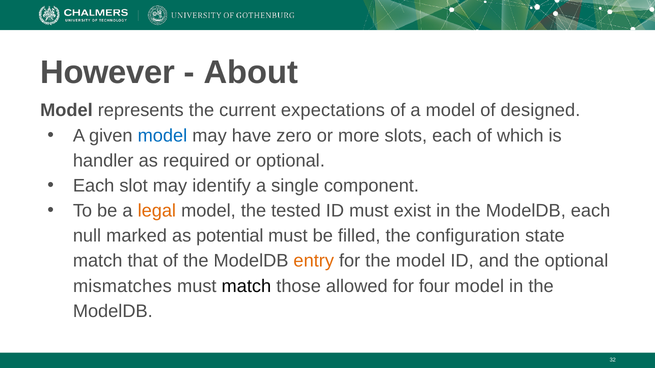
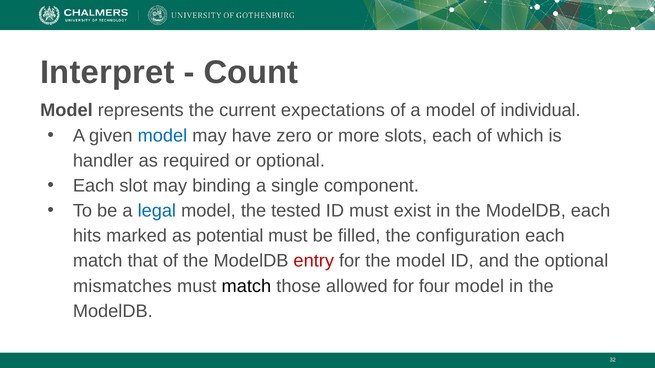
However: However -> Interpret (107, 72)
About: About -> Count (251, 72)
designed: designed -> individual (541, 111)
identify: identify -> binding (222, 186)
legal colour: orange -> blue (157, 211)
null: null -> hits (87, 236)
configuration state: state -> each (545, 236)
entry colour: orange -> red (314, 261)
